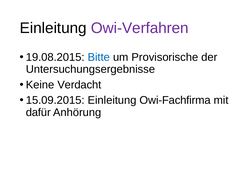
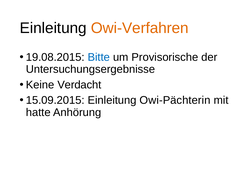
Owi-Verfahren colour: purple -> orange (140, 28)
Owi-Fachfirma: Owi-Fachfirma -> Owi-Pächterin (175, 100)
dafür: dafür -> hatte (38, 112)
